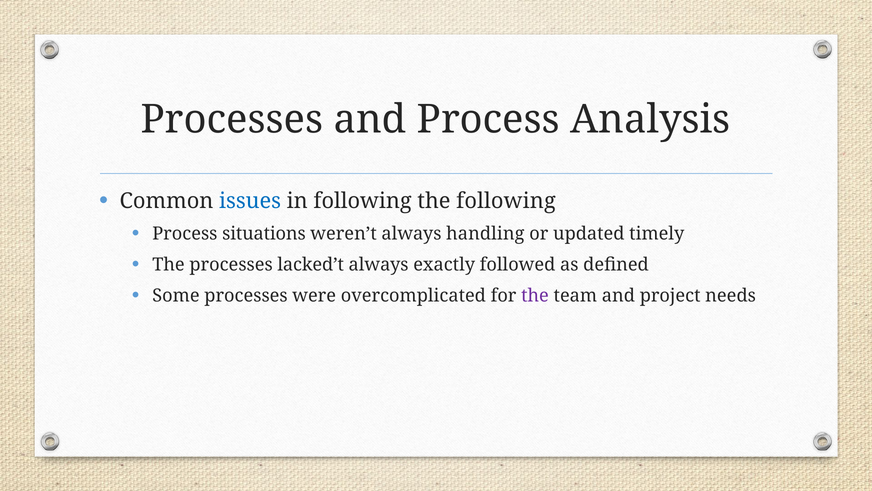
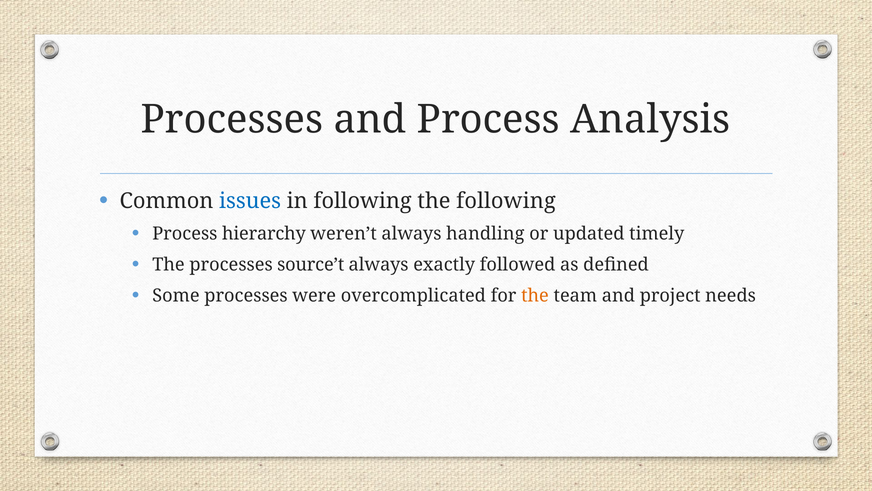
situations: situations -> hierarchy (264, 234)
lacked’t: lacked’t -> source’t (311, 264)
the colour: purple -> orange (535, 295)
